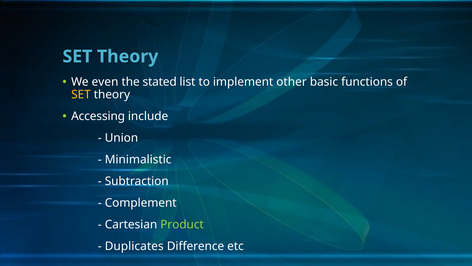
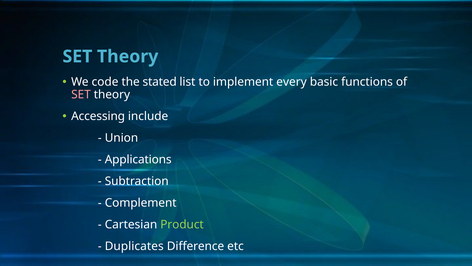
even: even -> code (105, 82)
other: other -> every (292, 82)
SET colour: yellow -> pink (81, 95)
Minimalistic: Minimalistic -> Applications (138, 159)
